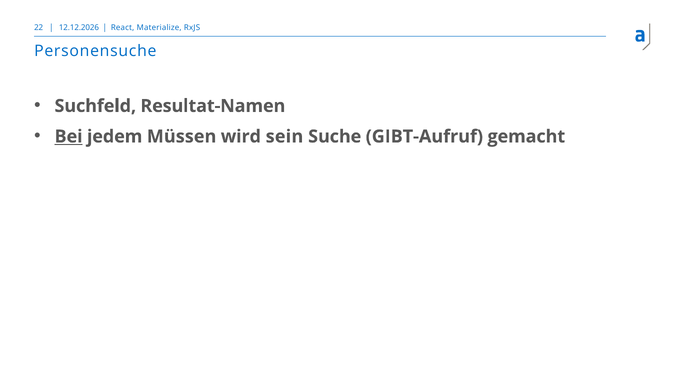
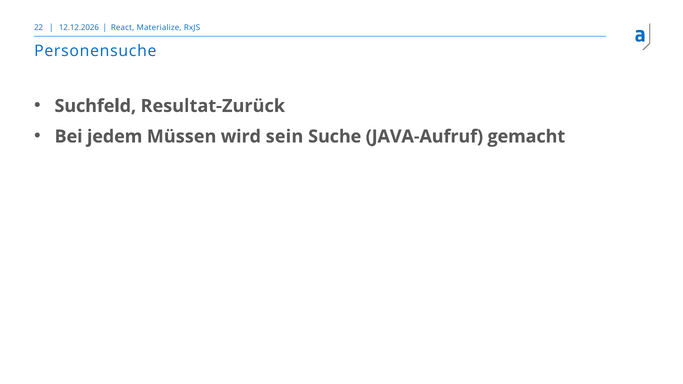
Resultat-Namen: Resultat-Namen -> Resultat-Zurück (213, 106)
Bei underline: present -> none (69, 137)
GIBT-Aufruf: GIBT-Aufruf -> JAVA-Aufruf (424, 137)
